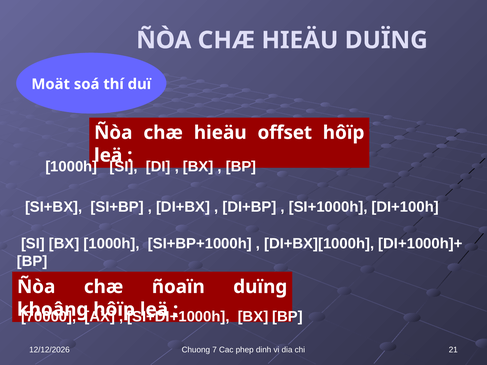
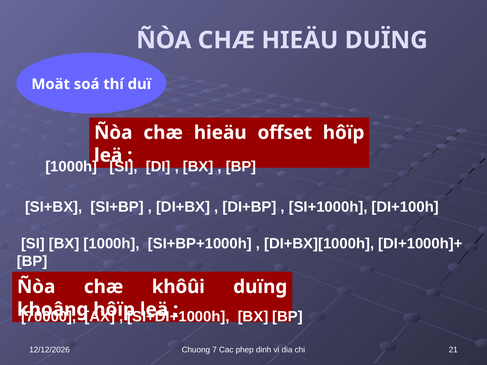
ñoaïn: ñoaïn -> khôûi (178, 287)
